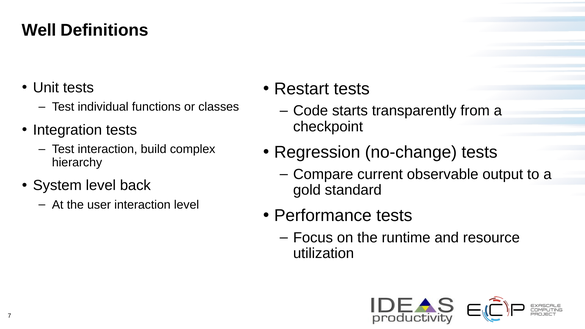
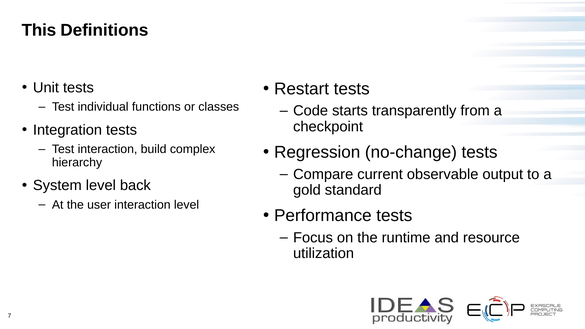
Well: Well -> This (39, 30)
